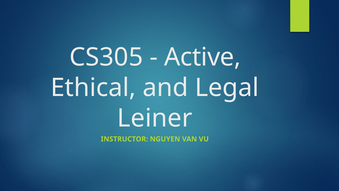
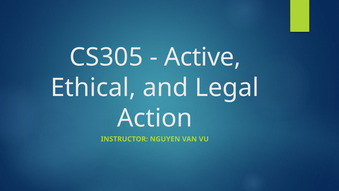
Leiner: Leiner -> Action (155, 118)
